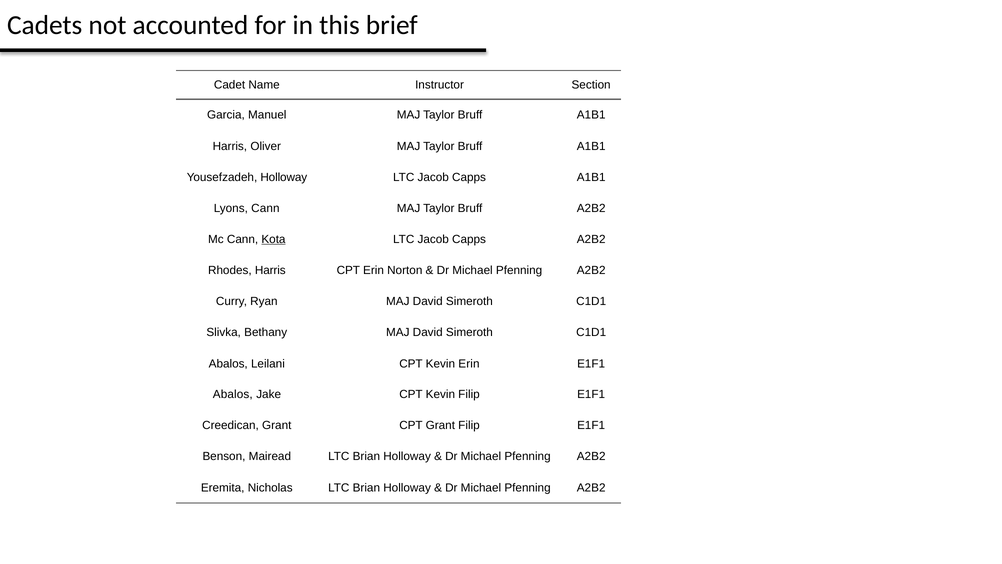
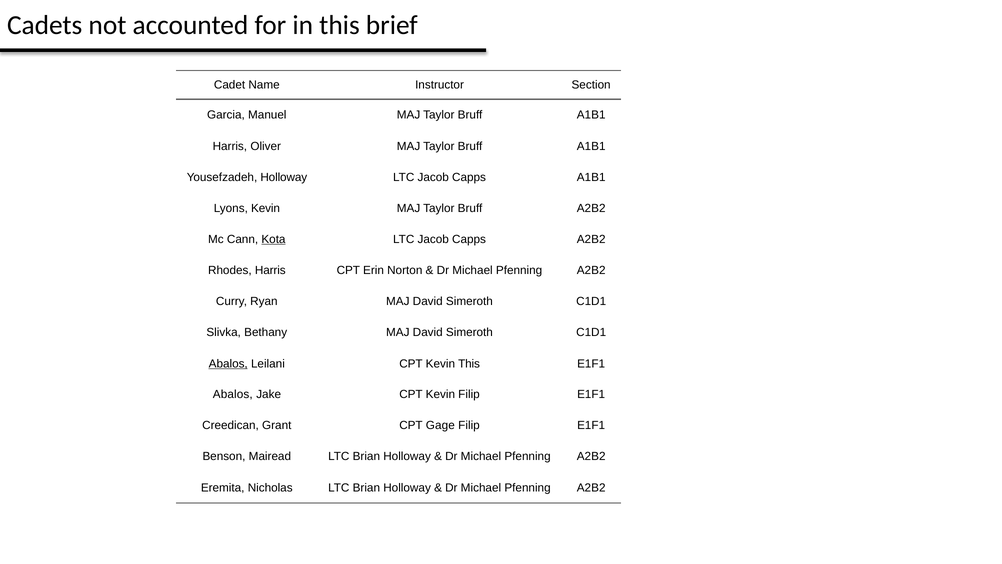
Lyons Cann: Cann -> Kevin (265, 208)
Abalos underline: none -> present (228, 363)
Kevin Erin: Erin -> This (469, 363)
CPT Grant: Grant -> Gage (440, 425)
